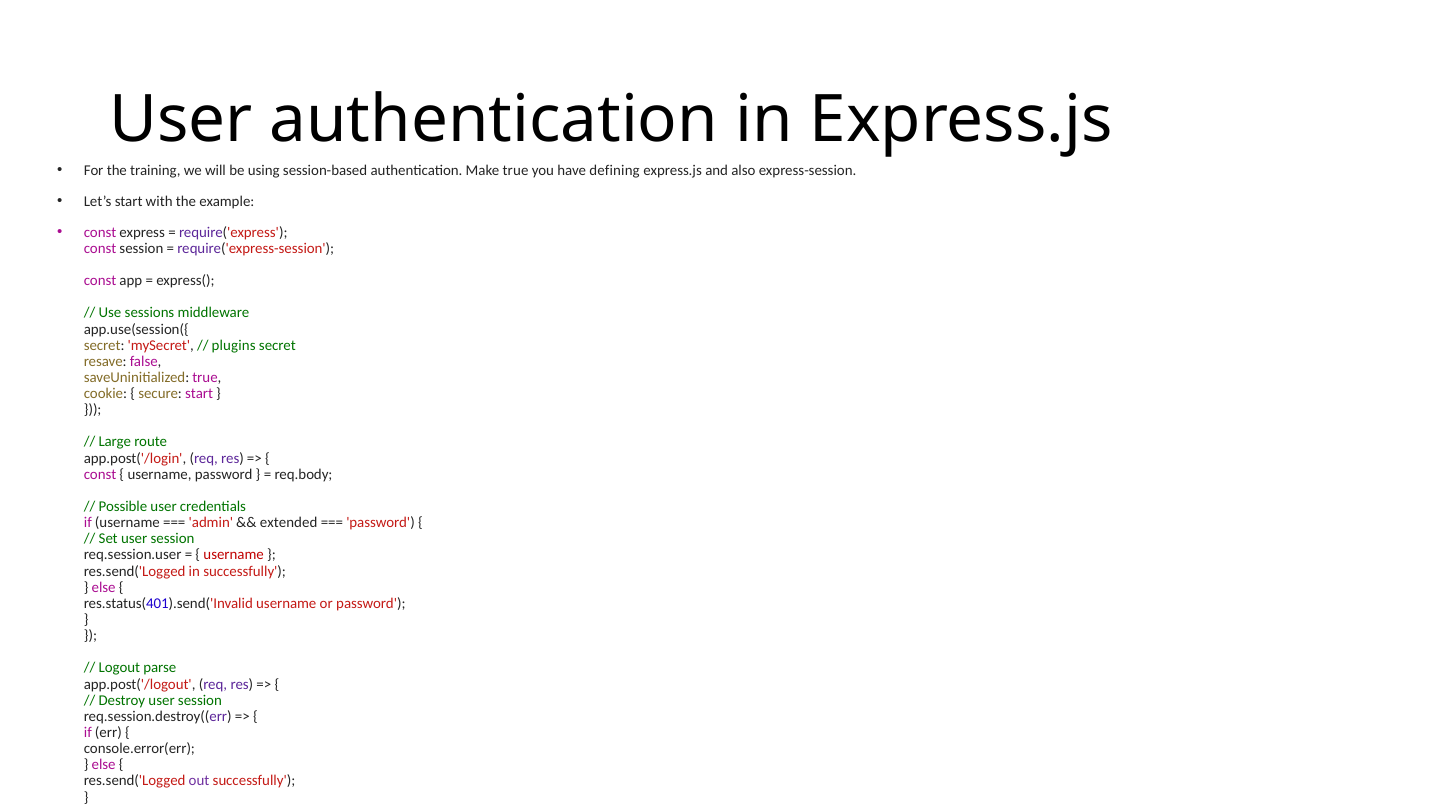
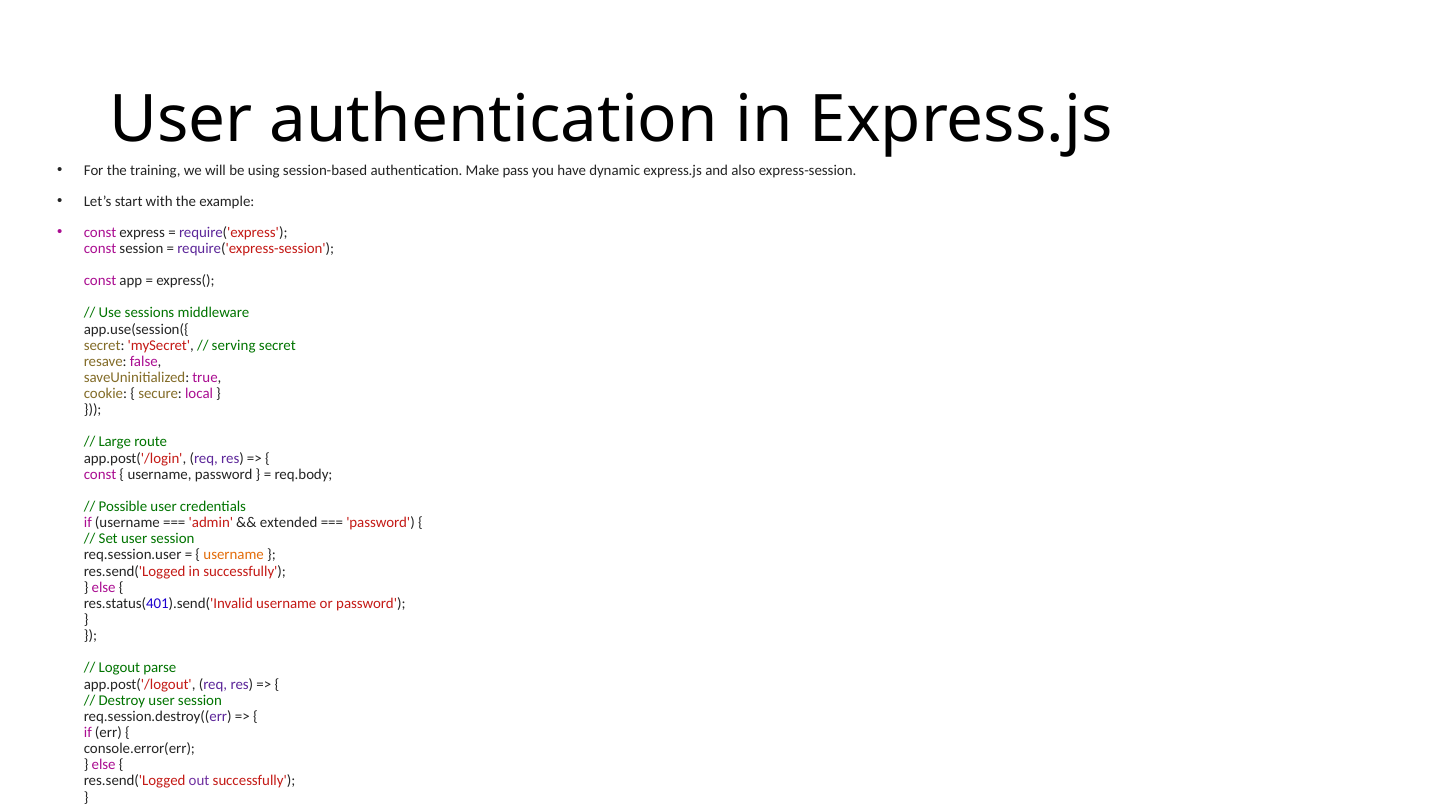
Make true: true -> pass (516, 170)
defining: defining -> dynamic (615, 170)
plugins: plugins -> serving (234, 345)
secure start: start -> local (199, 394)
username colour: red -> orange (234, 555)
